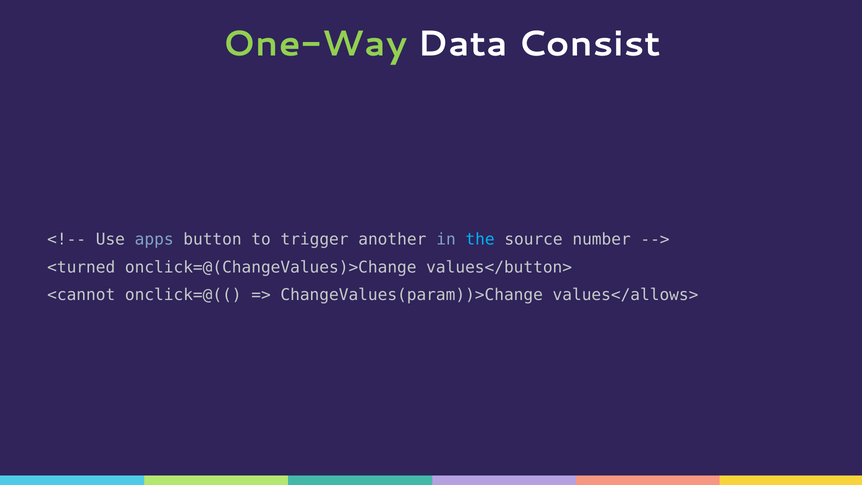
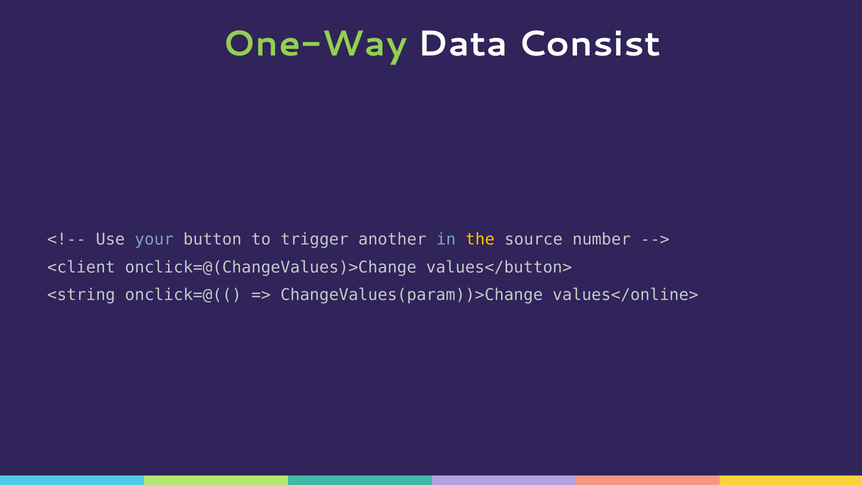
apps: apps -> your (154, 239)
the colour: light blue -> yellow (480, 239)
<turned: <turned -> <client (81, 267)
<cannot: <cannot -> <string (81, 295)
values</allows>: values</allows> -> values</online> (626, 295)
